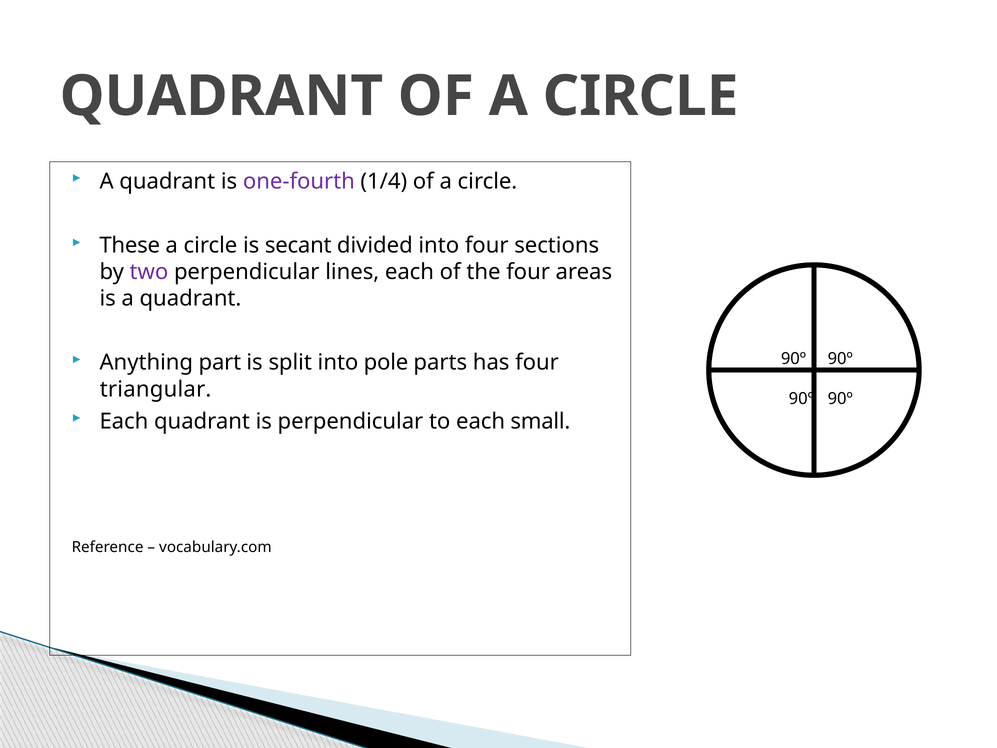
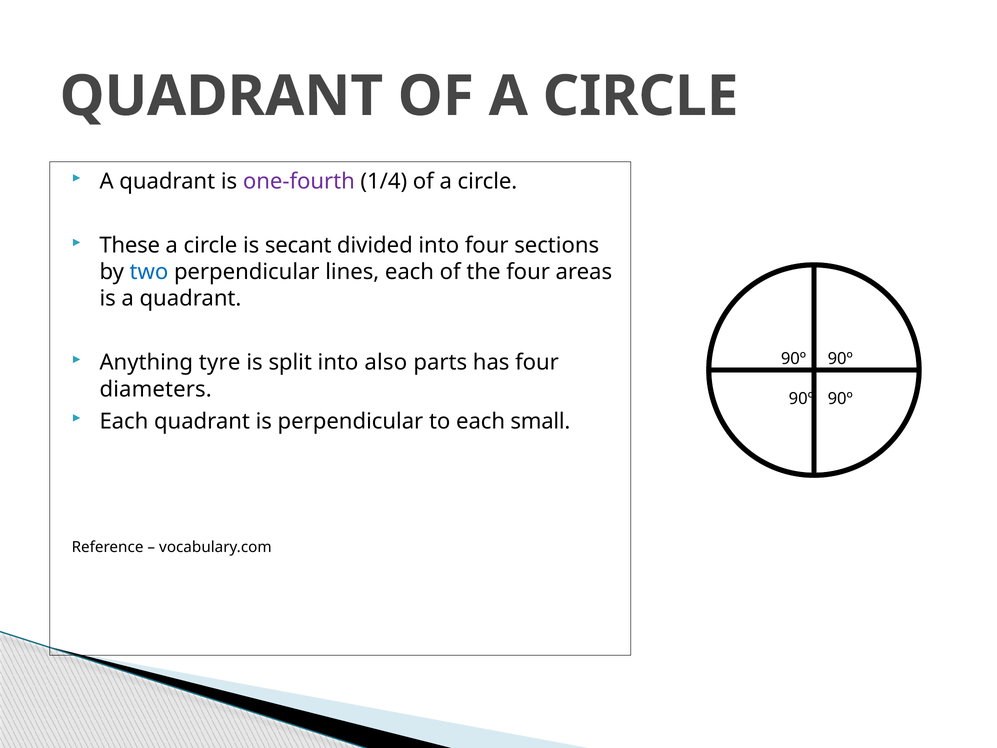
two colour: purple -> blue (149, 272)
part: part -> tyre (220, 363)
pole: pole -> also (386, 363)
triangular: triangular -> diameters (156, 389)
